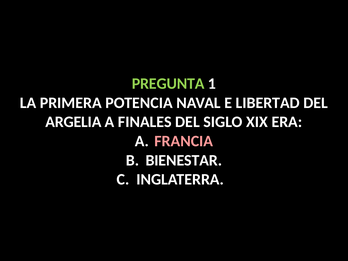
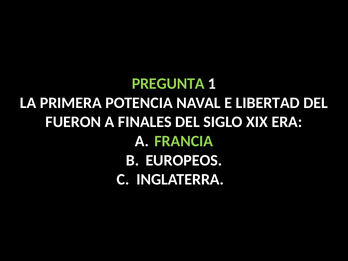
ARGELIA: ARGELIA -> FUERON (73, 122)
FRANCIA colour: pink -> light green (184, 141)
BIENESTAR: BIENESTAR -> EUROPEOS (184, 160)
